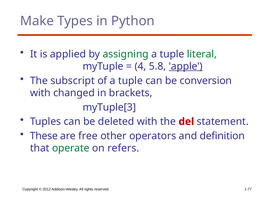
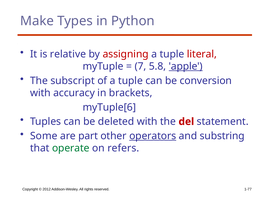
applied: applied -> relative (68, 54)
assigning colour: green -> red (126, 54)
literal colour: green -> red (202, 54)
4: 4 -> 7 (140, 66)
changed: changed -> accuracy (74, 93)
myTuple[3: myTuple[3 -> myTuple[6 (109, 107)
These: These -> Some (44, 136)
free: free -> part (88, 136)
operators underline: none -> present (153, 136)
definition: definition -> substring (222, 136)
